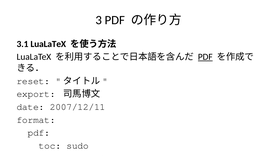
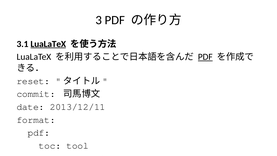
LuaLaTeX underline: none -> present (48, 44)
export: export -> commit (36, 94)
2007/12/11: 2007/12/11 -> 2013/12/11 (78, 107)
toc sudo: sudo -> tool (78, 145)
